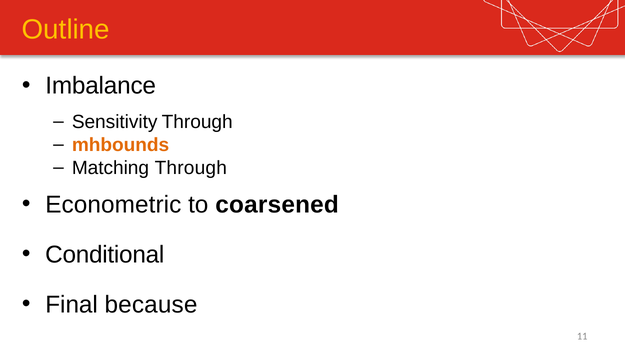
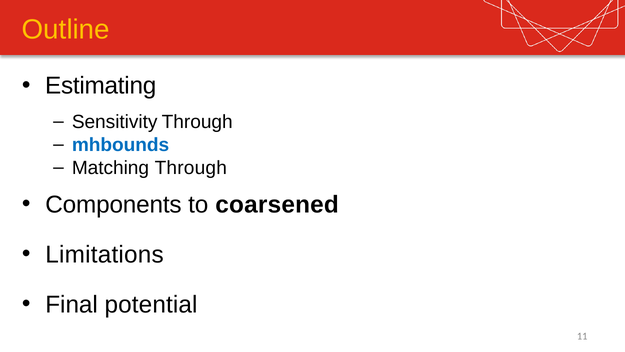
Imbalance: Imbalance -> Estimating (101, 86)
mhbounds colour: orange -> blue (121, 145)
Econometric: Econometric -> Components (113, 204)
Conditional: Conditional -> Limitations (105, 254)
because: because -> potential (151, 304)
